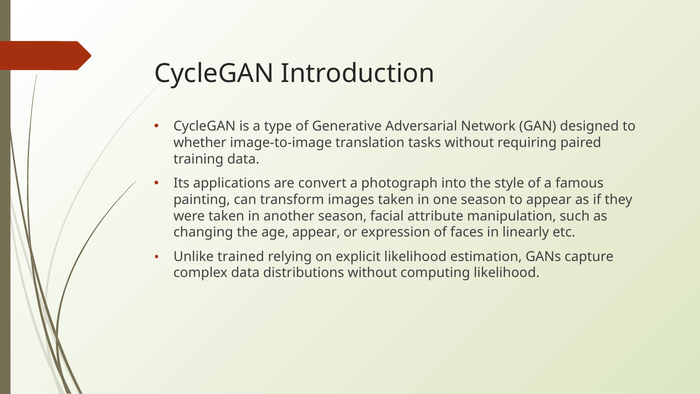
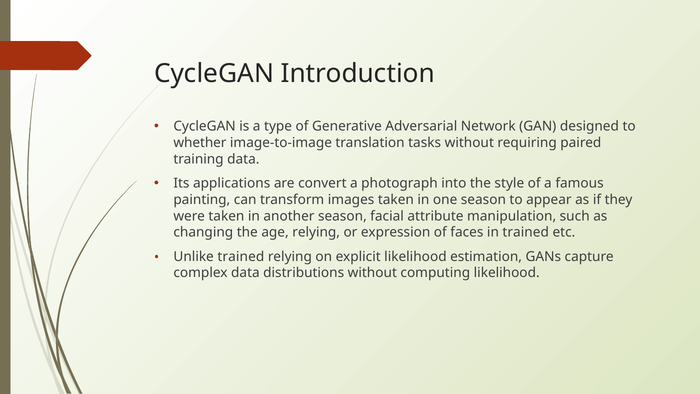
age appear: appear -> relying (316, 232)
in linearly: linearly -> trained (526, 232)
